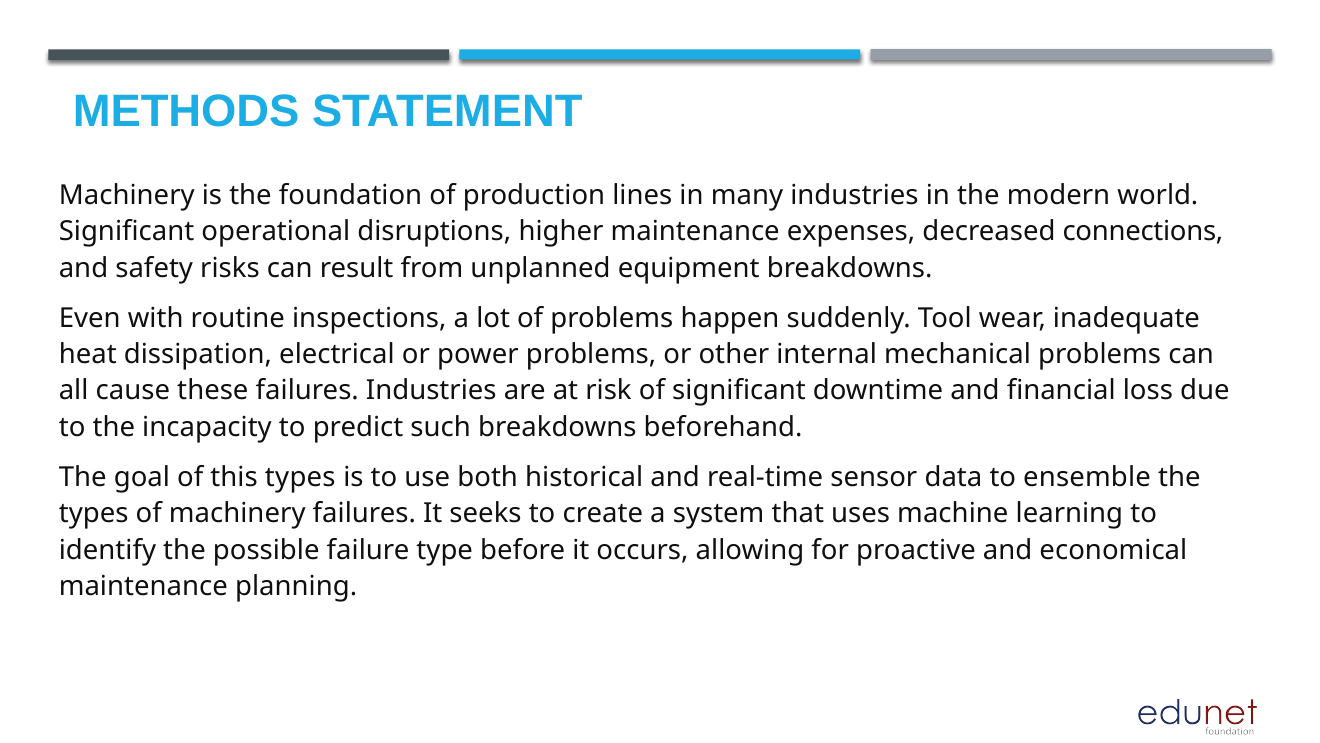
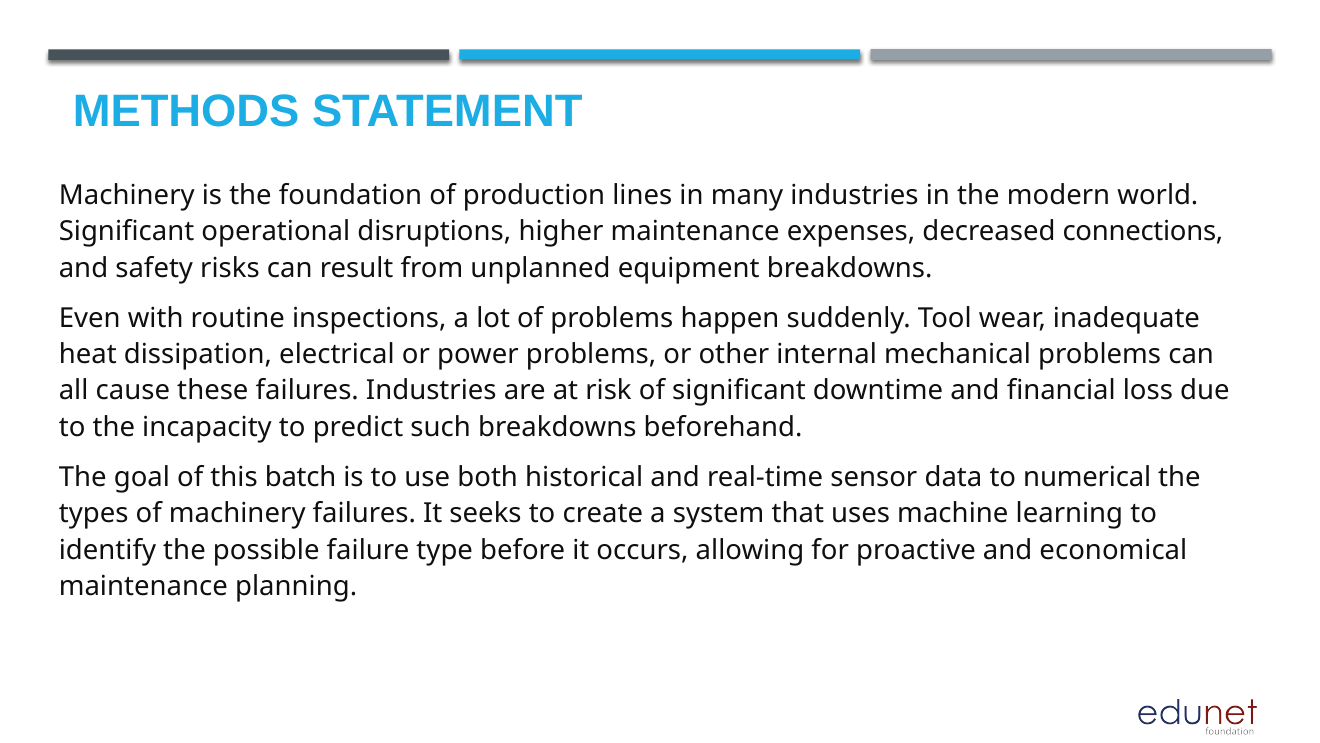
this types: types -> batch (301, 477)
ensemble: ensemble -> numerical (1087, 477)
